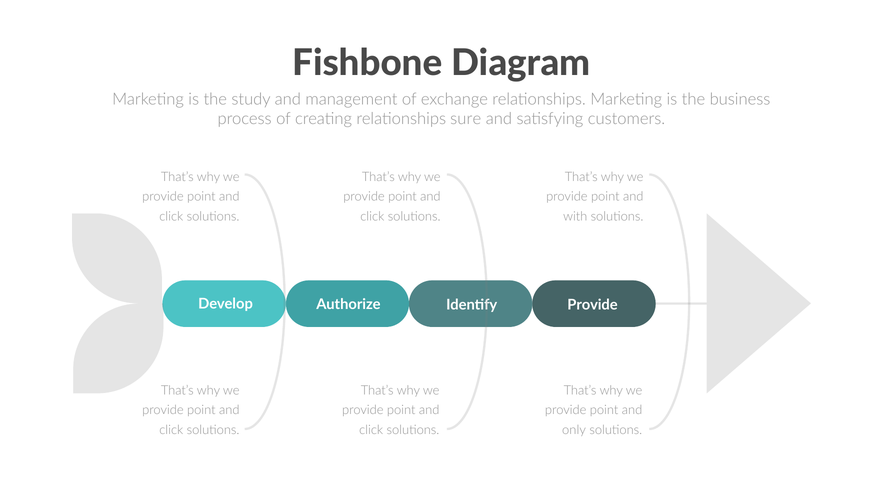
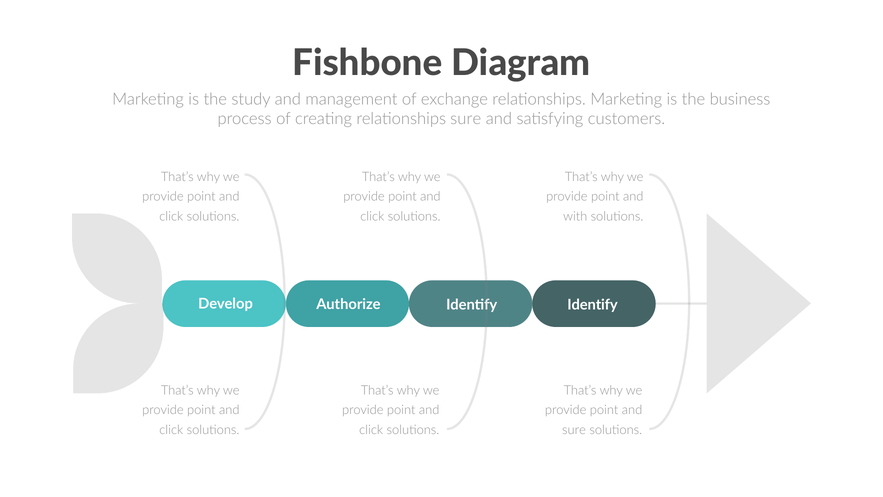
Provide: Provide -> Identify (593, 305)
only: only -> sure (574, 430)
